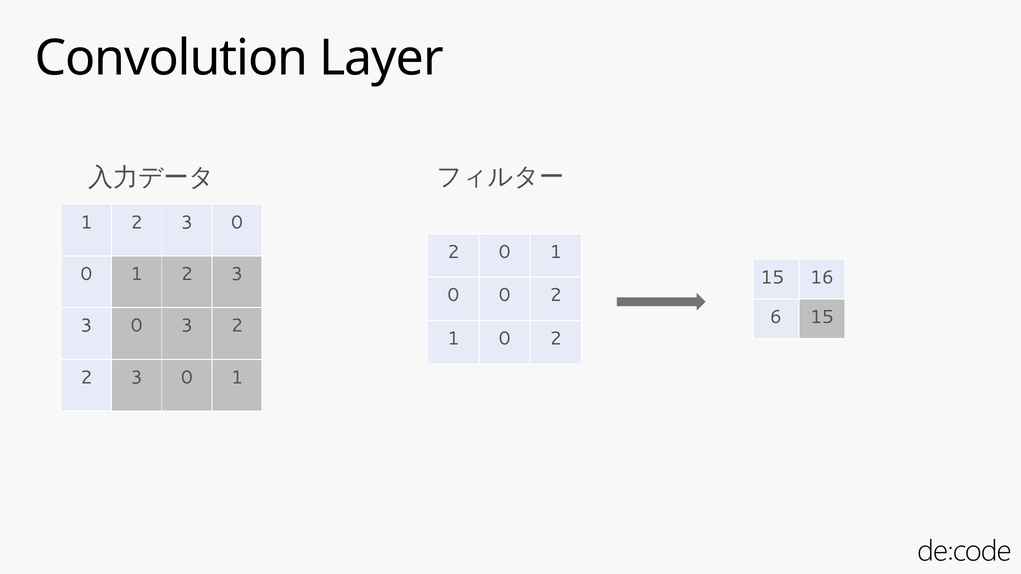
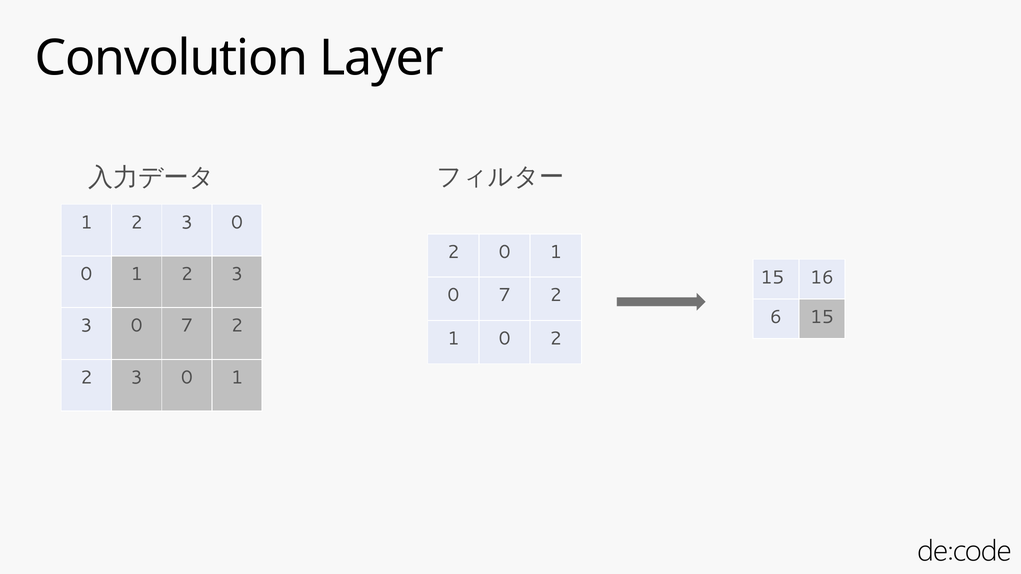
0: 0 -> 7 (505, 295)
3 0 3: 3 -> 7 (187, 326)
